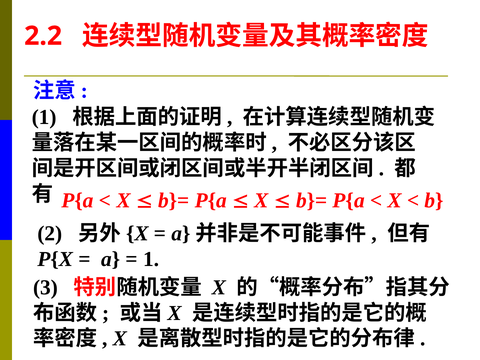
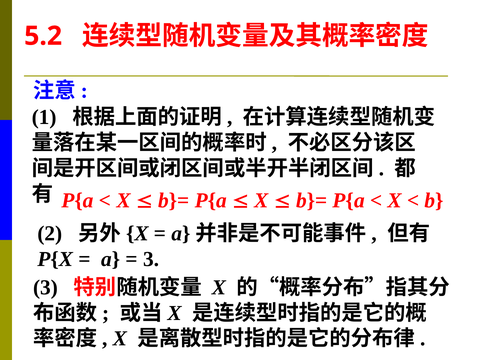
2.2: 2.2 -> 5.2 (43, 36)
1: 1 -> 3 (151, 259)
